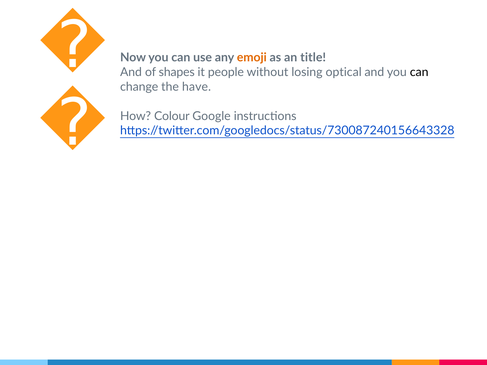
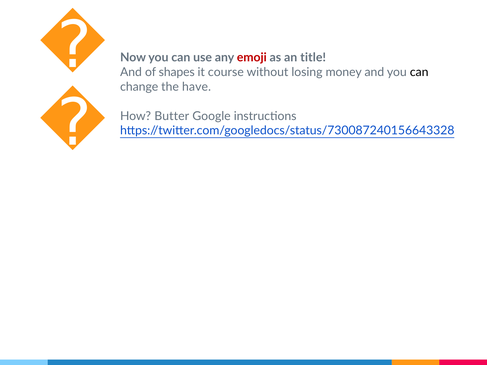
emoji colour: orange -> red (252, 58)
people: people -> course (226, 72)
optical: optical -> money (344, 72)
Colour: Colour -> Butter (172, 116)
